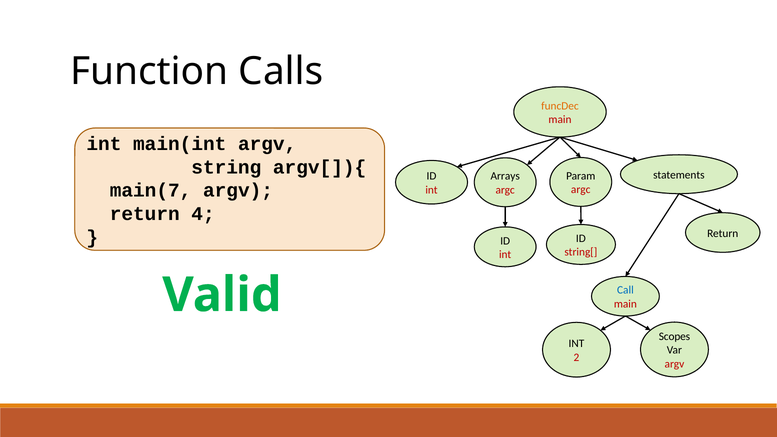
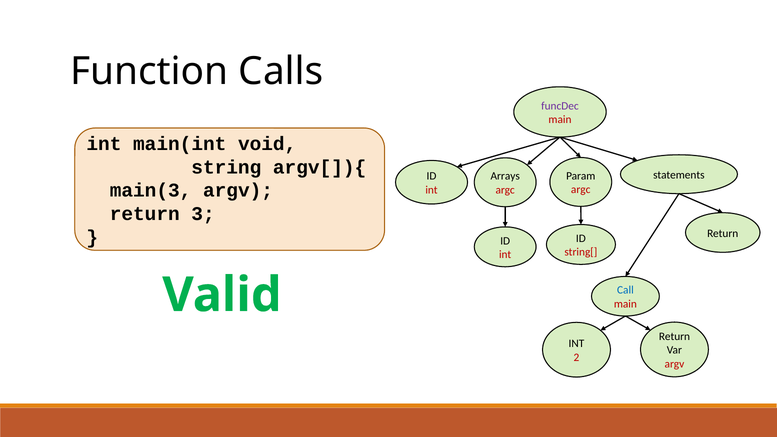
funcDec colour: orange -> purple (560, 106)
main(int argv: argv -> void (267, 144)
main(7: main(7 -> main(3 (151, 191)
4: 4 -> 3 (203, 214)
Scopes: Scopes -> Return (674, 337)
